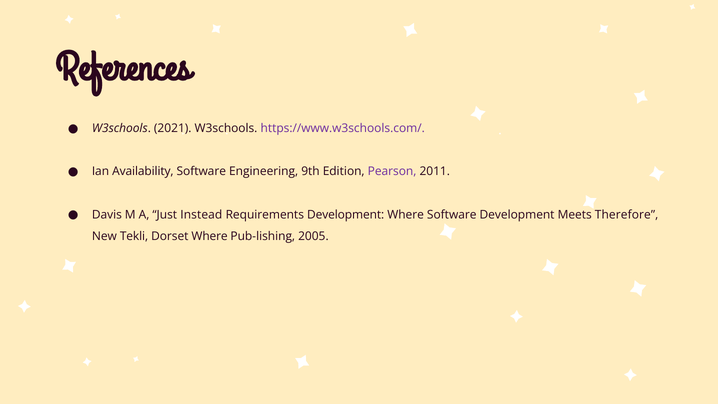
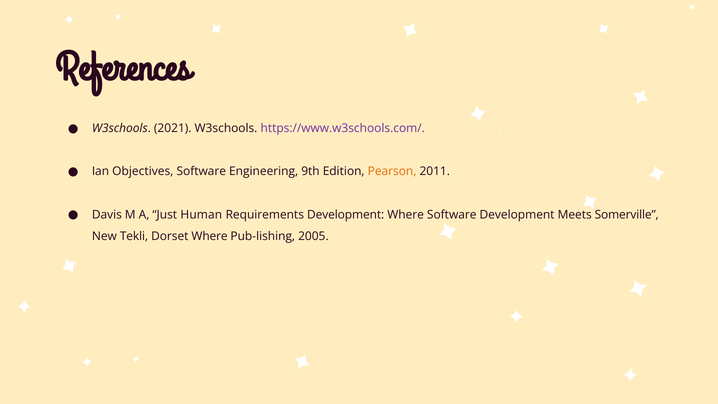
Availability: Availability -> Objectives (143, 171)
Pearson colour: purple -> orange (392, 171)
Instead: Instead -> Human (201, 215)
Therefore: Therefore -> Somerville (627, 215)
